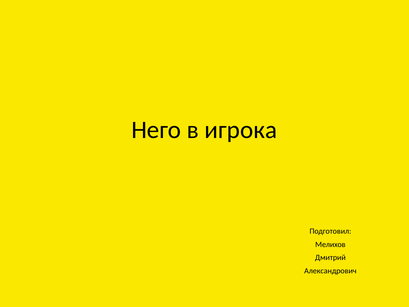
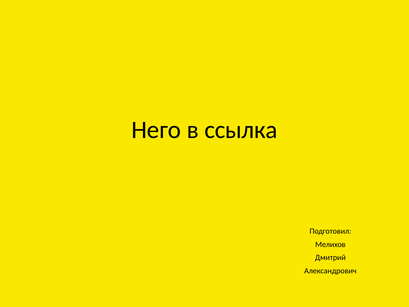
игрока: игрока -> ссылка (241, 130)
